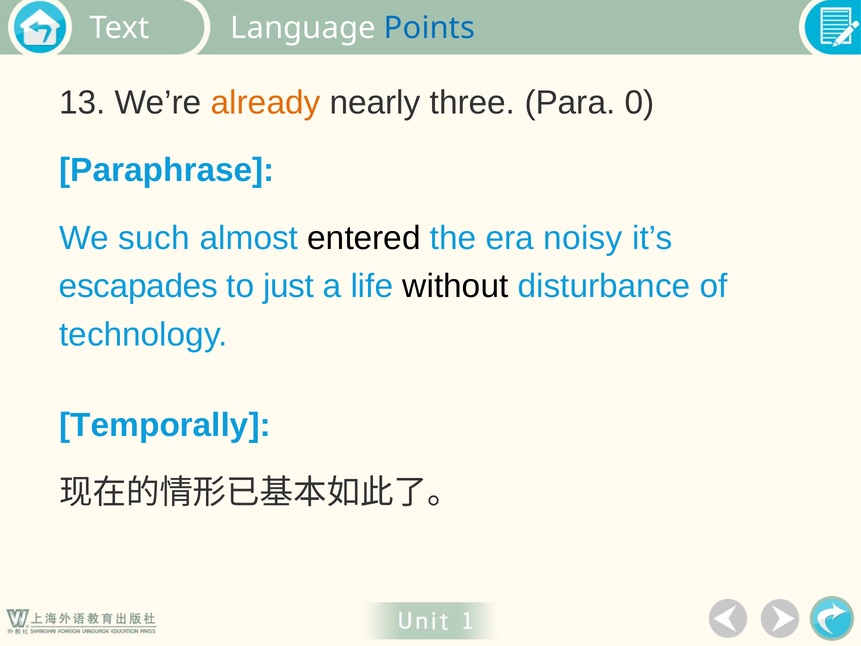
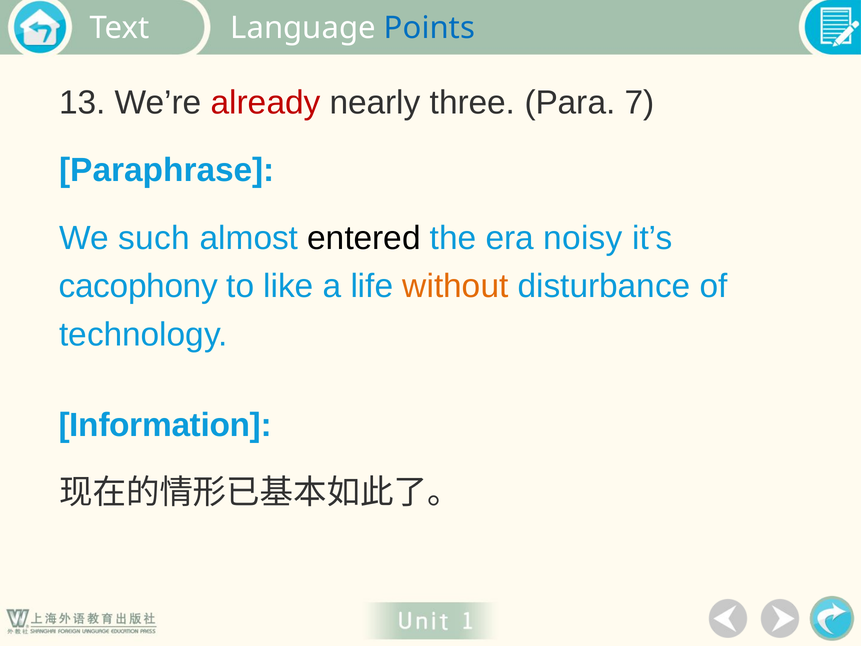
already colour: orange -> red (266, 103)
0: 0 -> 7 (640, 103)
escapades: escapades -> cacophony (138, 286)
just: just -> like (288, 286)
without colour: black -> orange (455, 286)
Temporally: Temporally -> Information (165, 425)
